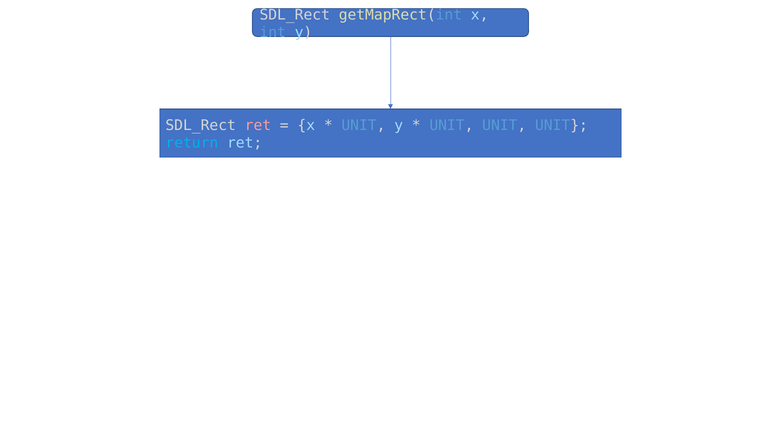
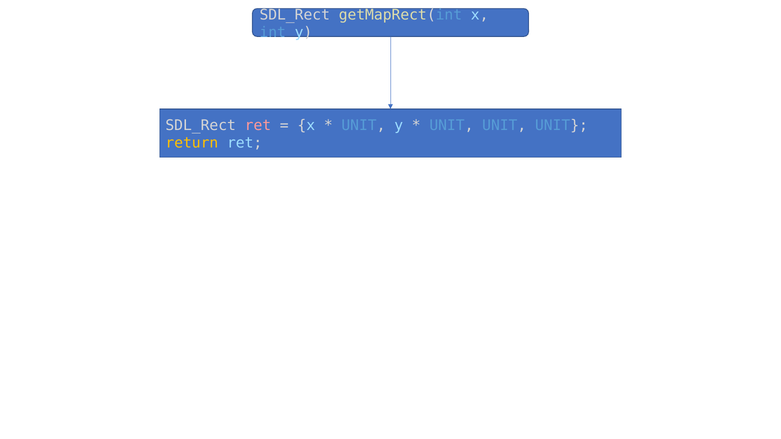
return colour: light blue -> yellow (192, 143)
